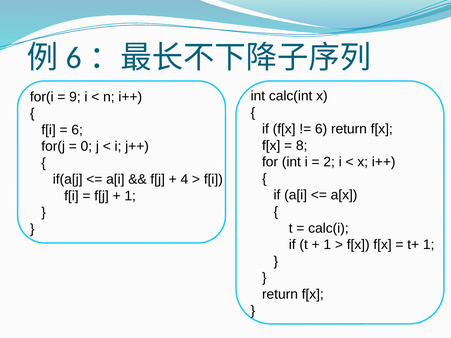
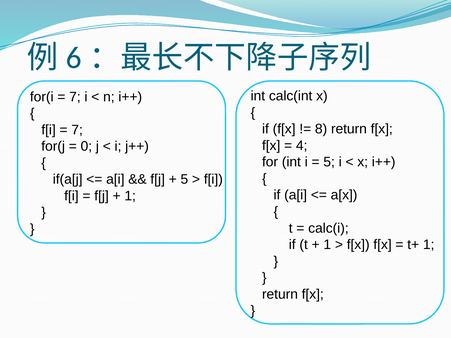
9: 9 -> 7 (75, 97)
6: 6 -> 8 (321, 129)
6: 6 -> 7 (77, 130)
8: 8 -> 4 (302, 146)
2: 2 -> 5 (329, 162)
4: 4 -> 5 (184, 180)
